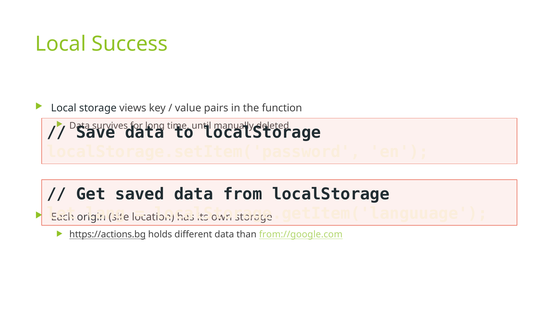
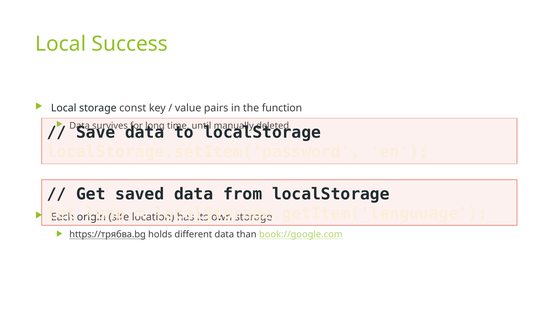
views: views -> const (133, 108)
https://actions.bg: https://actions.bg -> https://трябва.bg (108, 235)
from://google.com: from://google.com -> book://google.com (301, 235)
